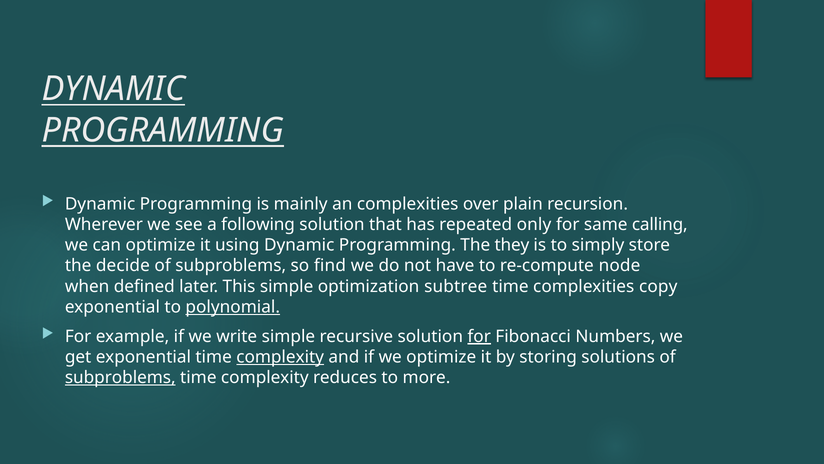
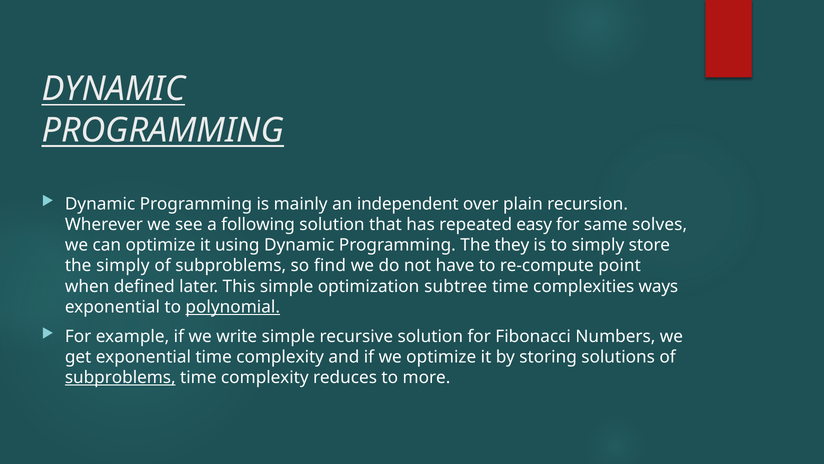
an complexities: complexities -> independent (408, 204)
only: only -> easy (534, 224)
calling: calling -> solves (660, 224)
the decide: decide -> simply (123, 266)
node: node -> point (620, 266)
copy: copy -> ways (658, 286)
for underline: present -> none (479, 336)
complexity underline: present -> none (280, 357)
